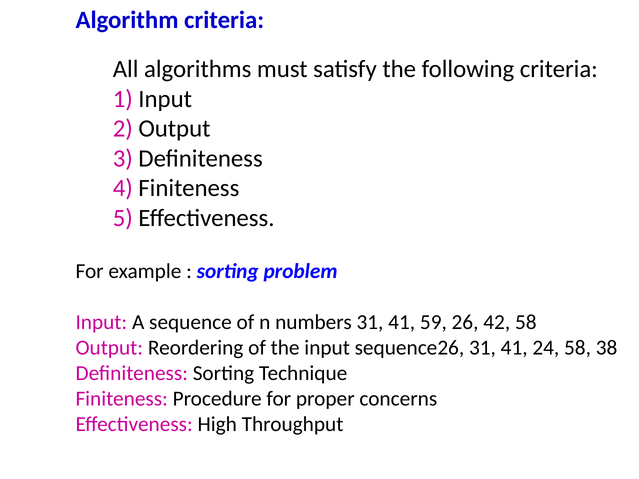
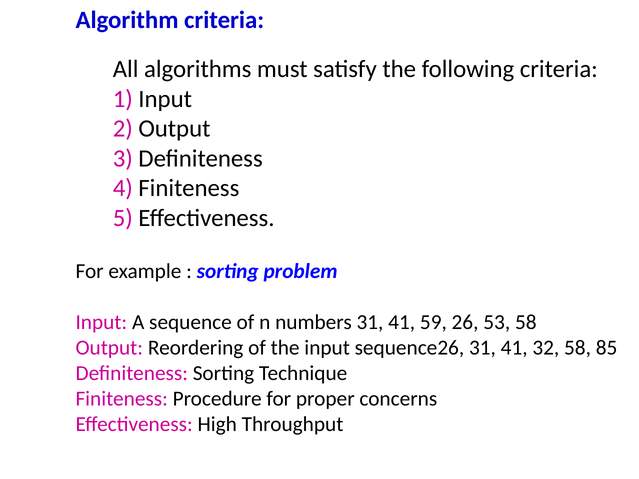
42: 42 -> 53 (497, 322)
24: 24 -> 32 (546, 348)
38: 38 -> 85 (607, 348)
